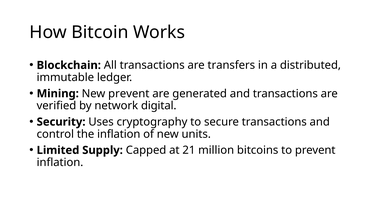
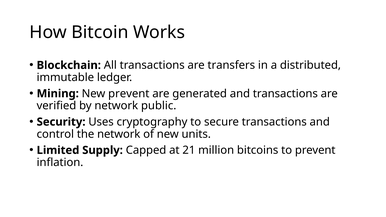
digital: digital -> public (159, 106)
the inflation: inflation -> network (119, 134)
